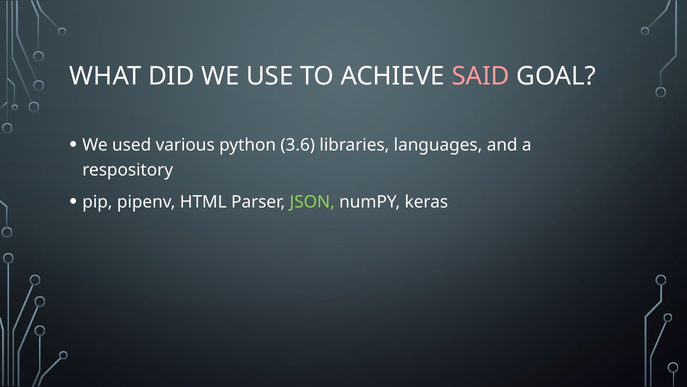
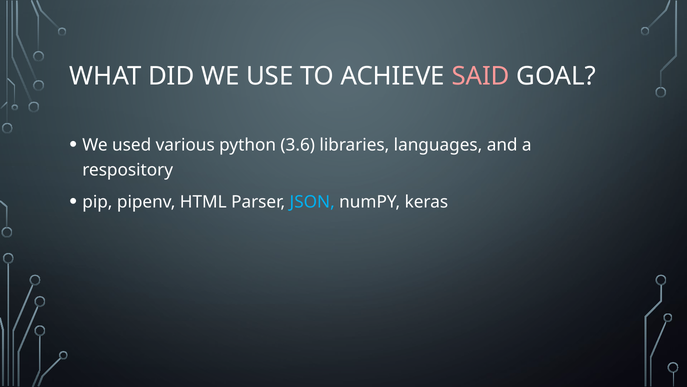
JSON colour: light green -> light blue (312, 202)
